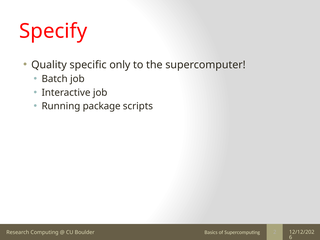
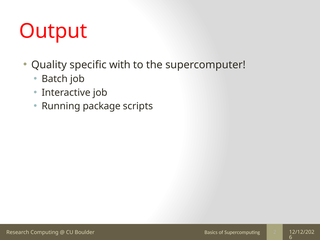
Specify: Specify -> Output (53, 31)
only: only -> with (120, 65)
